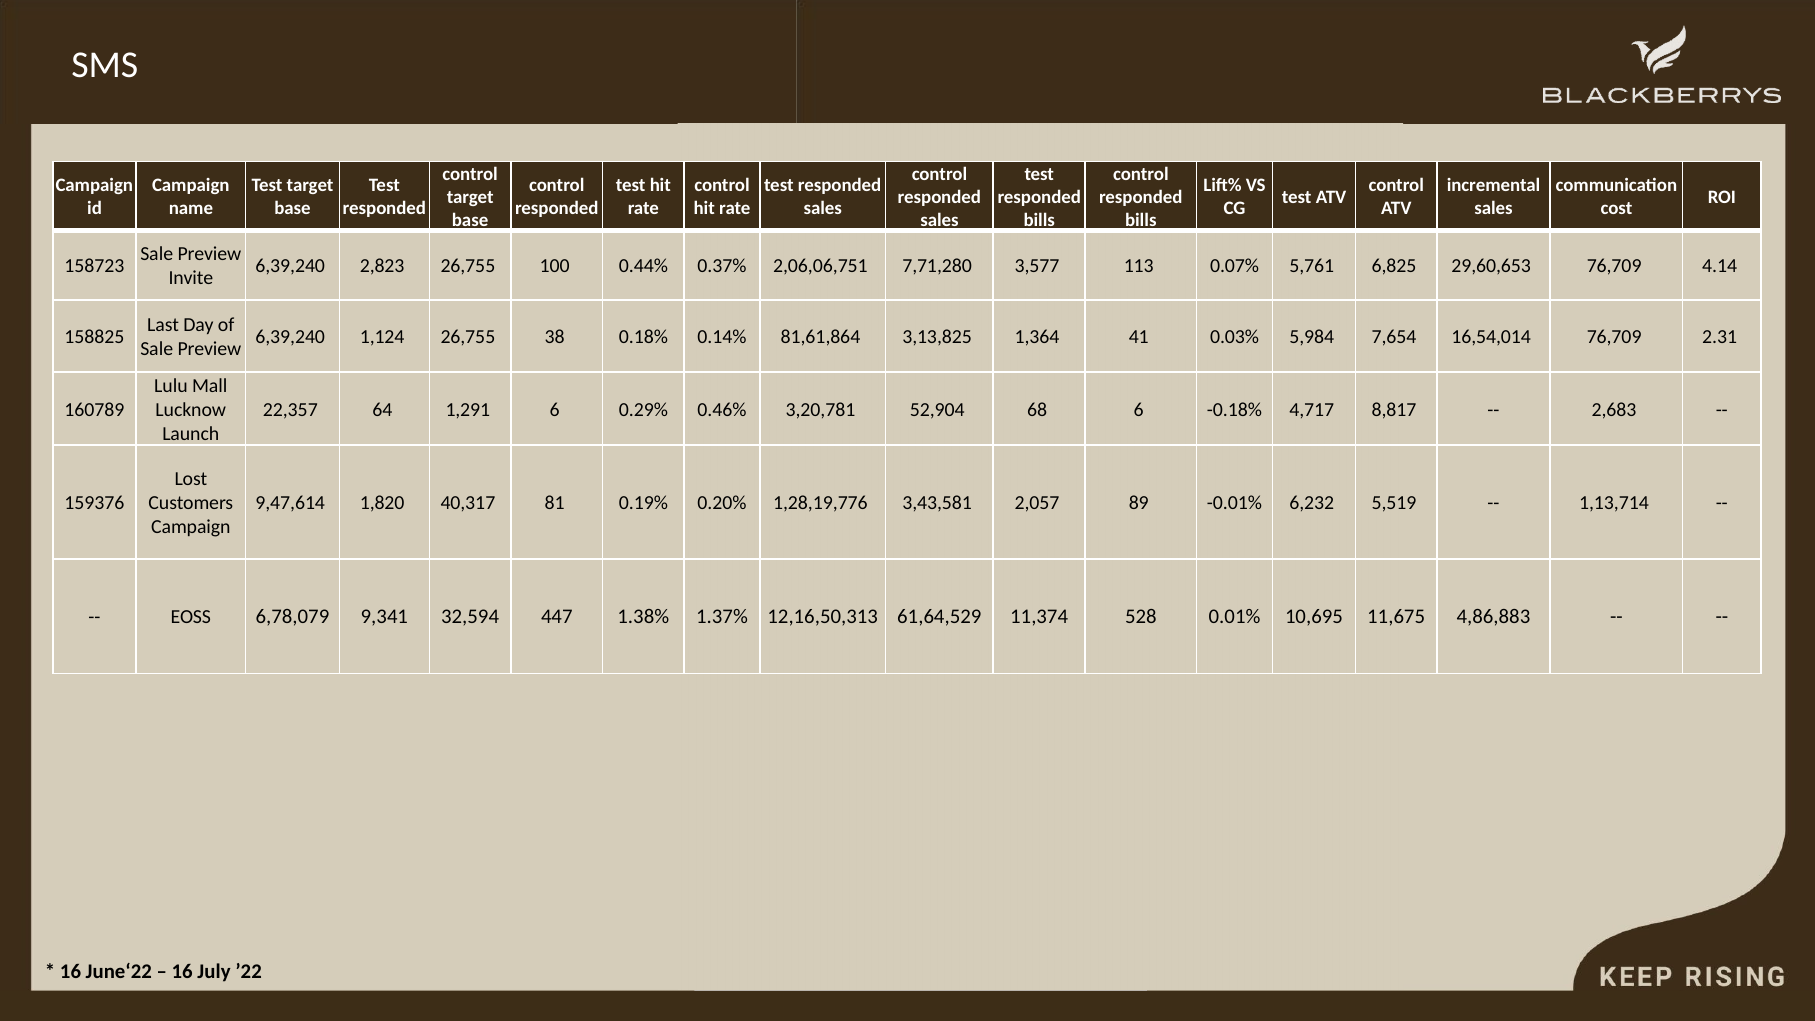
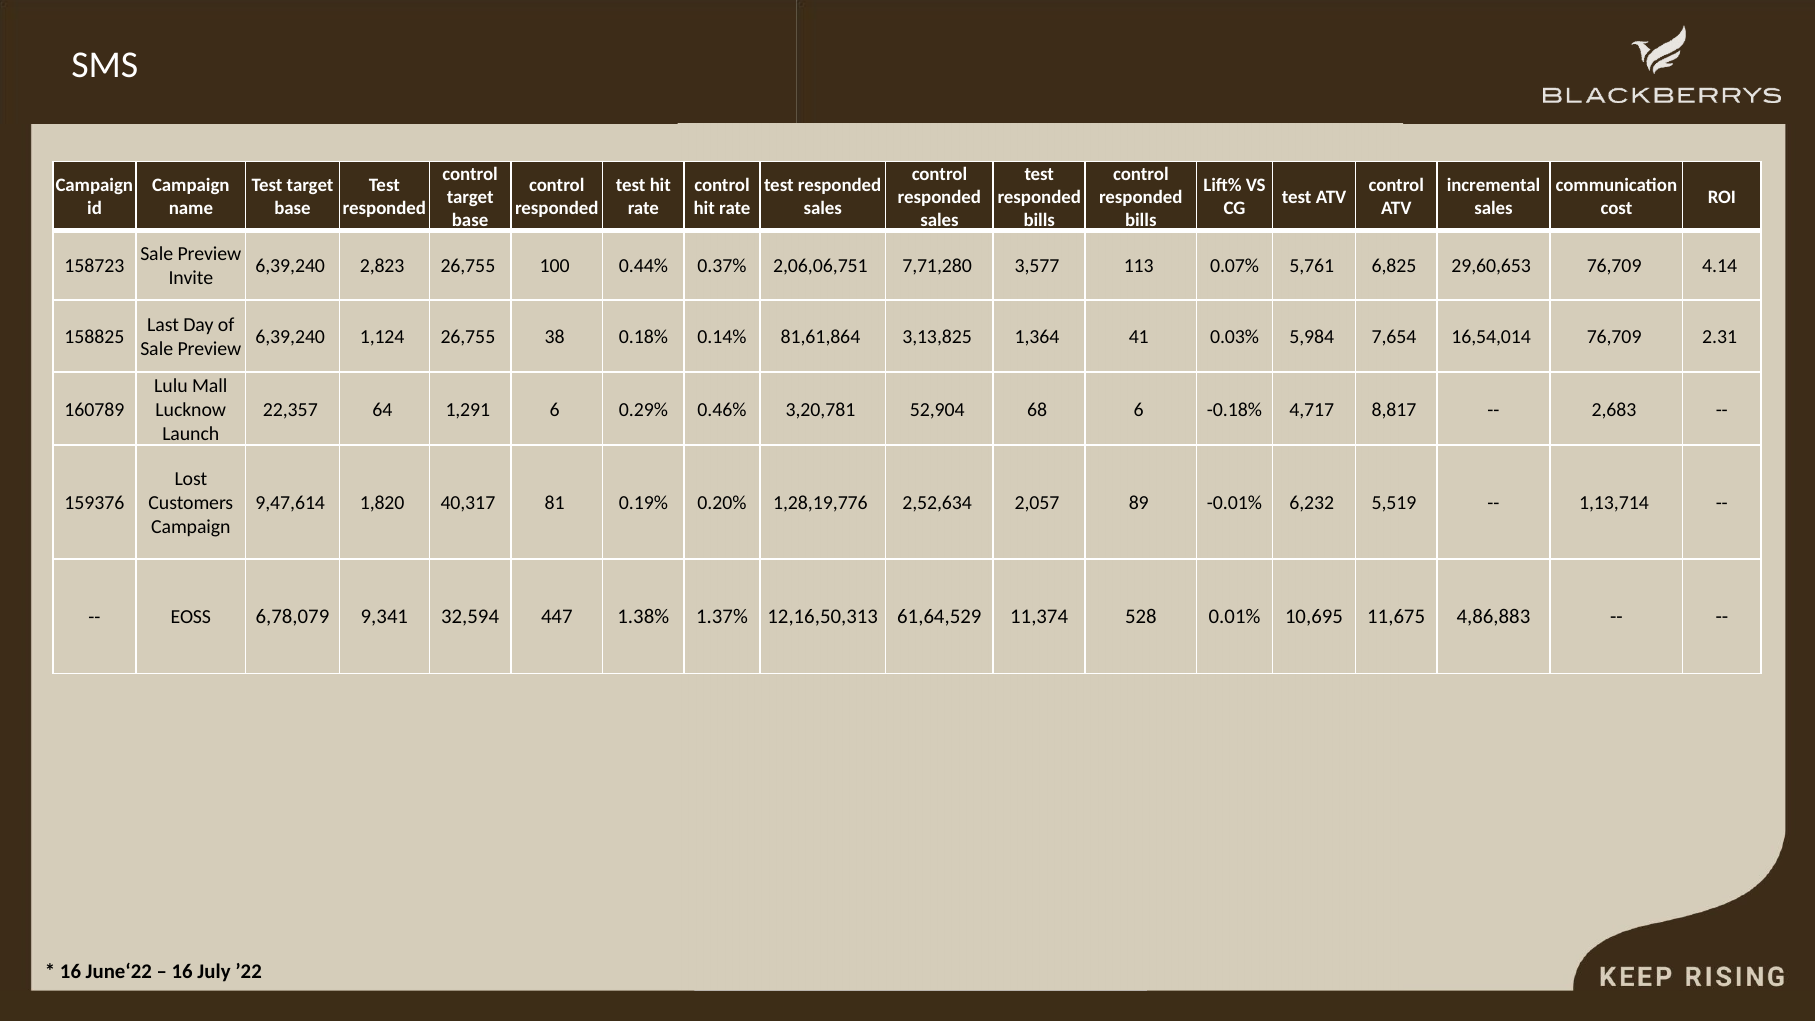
3,43,581: 3,43,581 -> 2,52,634 (937, 503)
